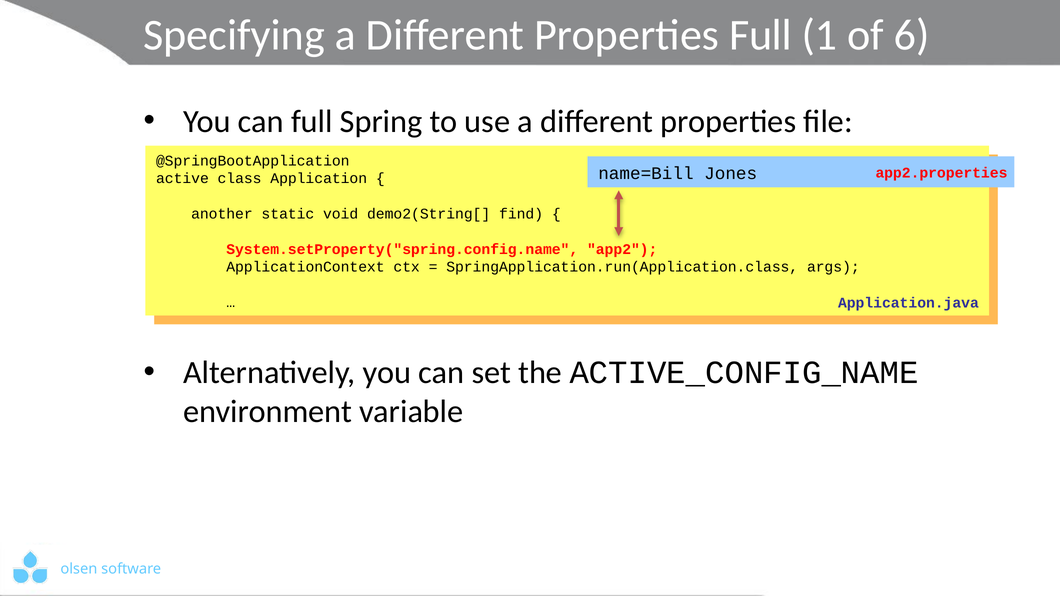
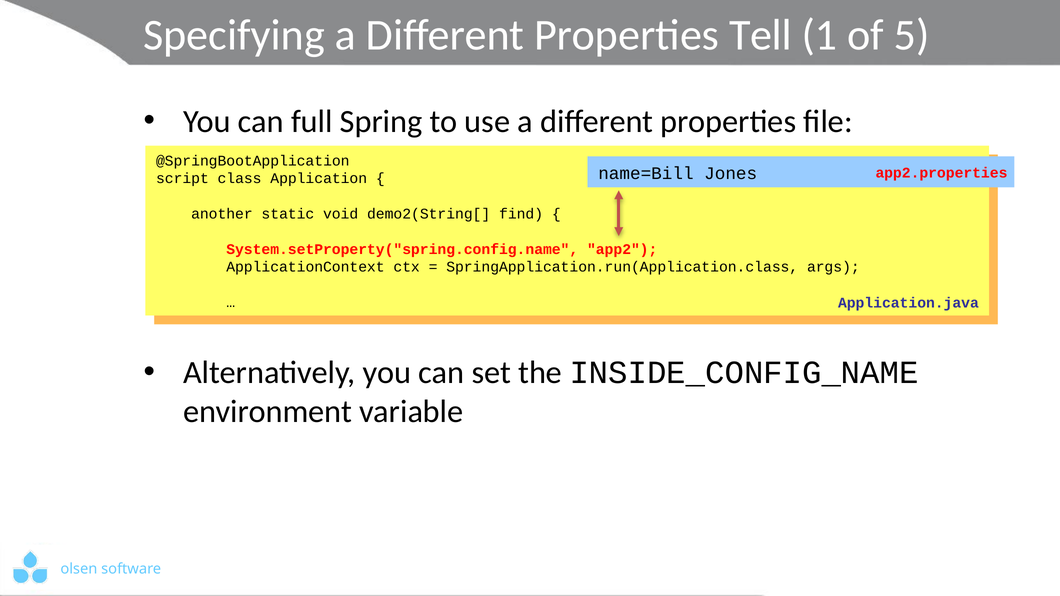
Properties Full: Full -> Tell (761, 35)
6: 6 -> 5 (912, 35)
active: active -> script (182, 179)
ACTIVE_CONFIG_NAME: ACTIVE_CONFIG_NAME -> INSIDE_CONFIG_NAME (744, 373)
